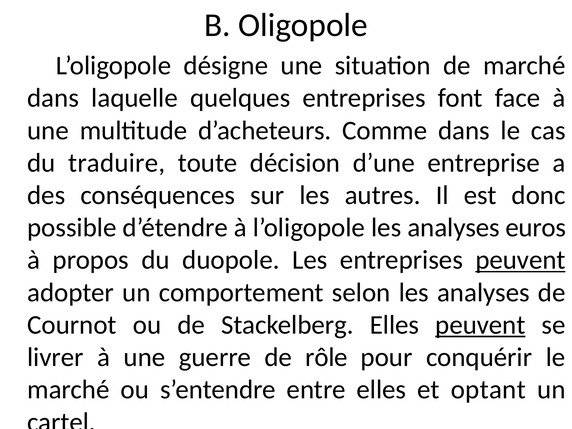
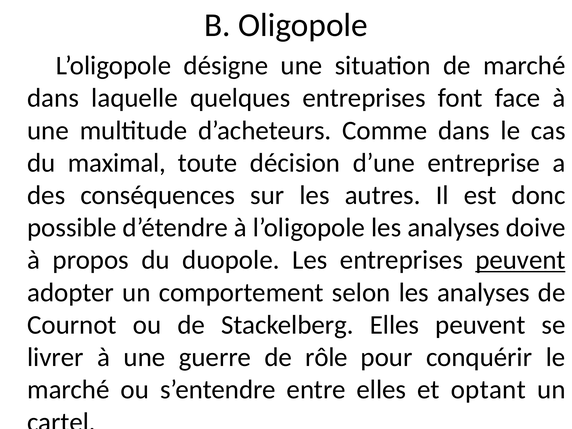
traduire: traduire -> maximal (117, 163)
euros: euros -> doive (536, 228)
peuvent underline: present -> none (480, 325)
